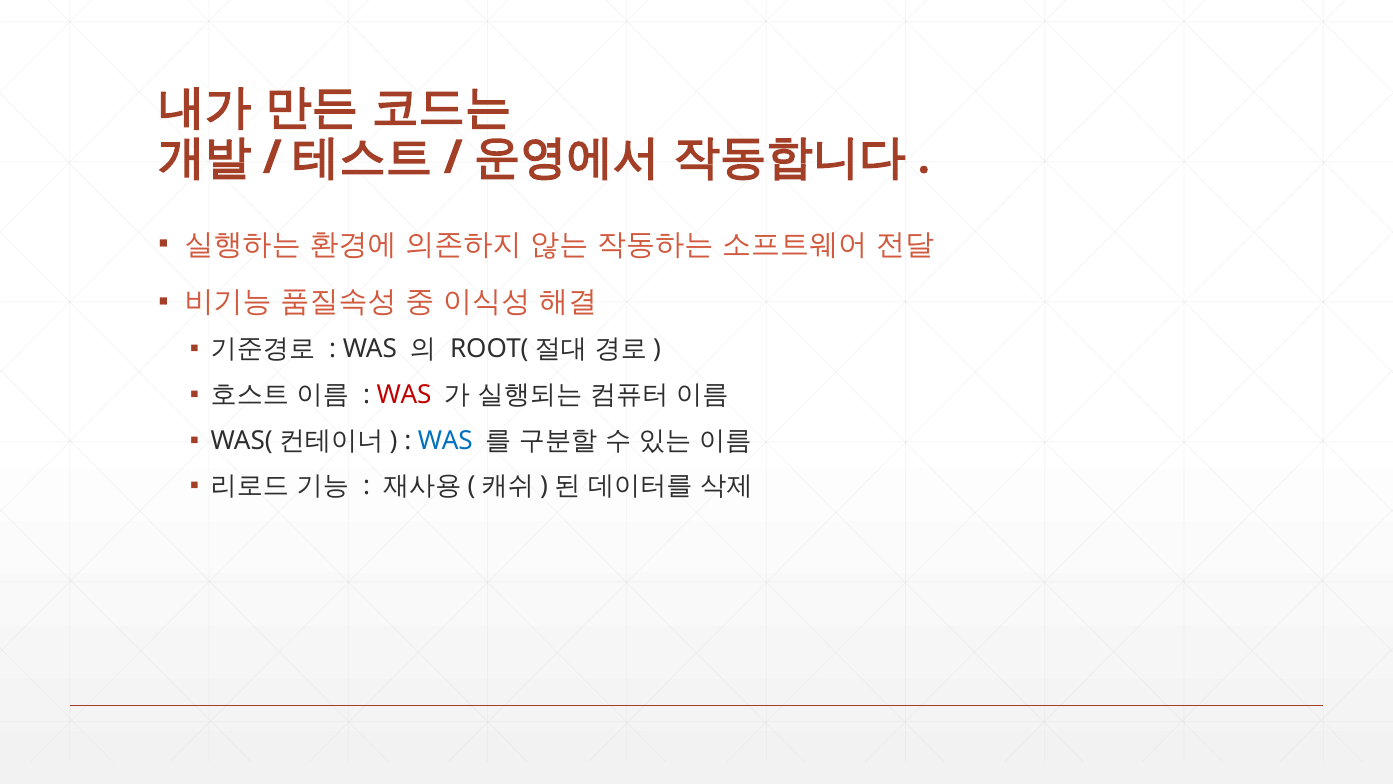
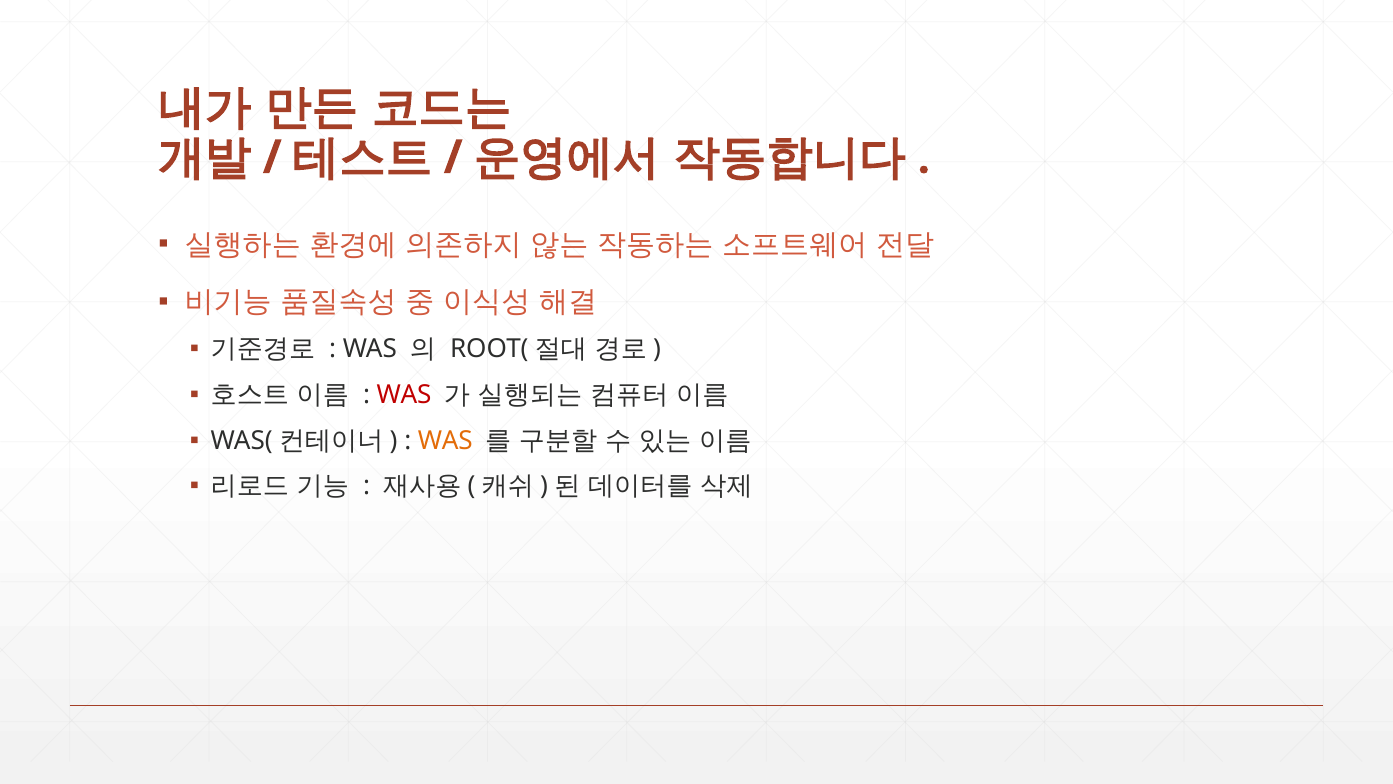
WAS colour: blue -> orange (445, 440)
